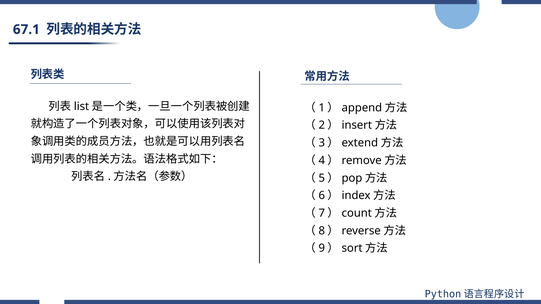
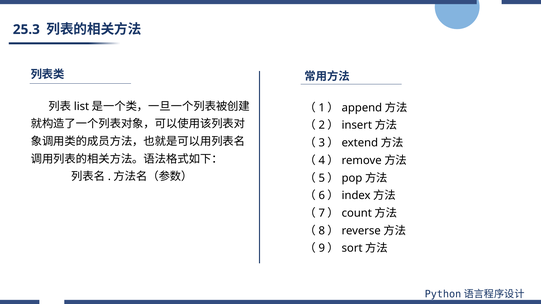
67.1: 67.1 -> 25.3 (26, 29)
